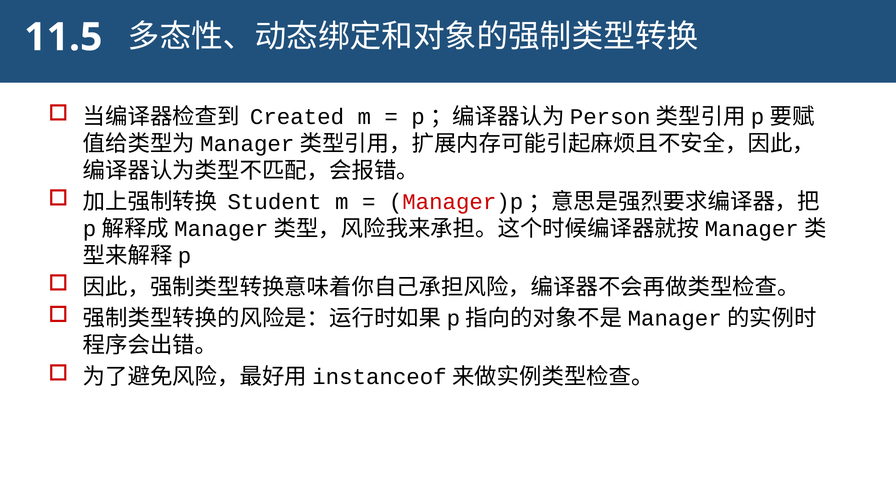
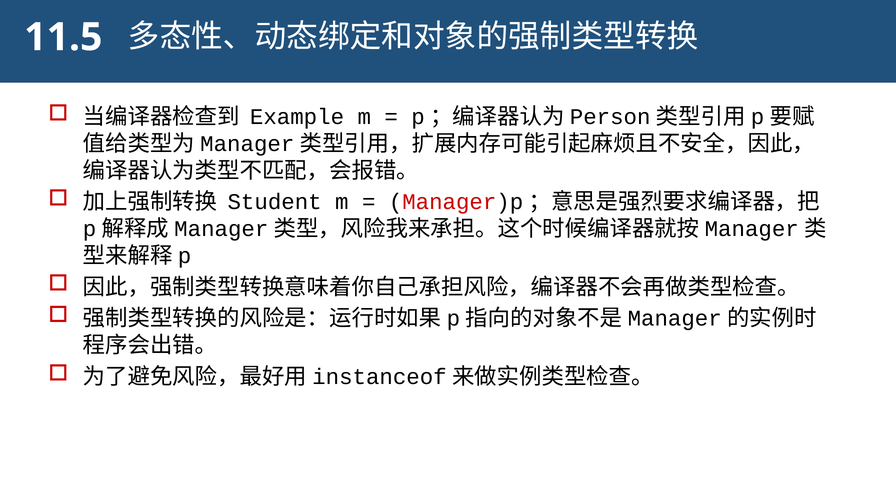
Created: Created -> Example (297, 117)
